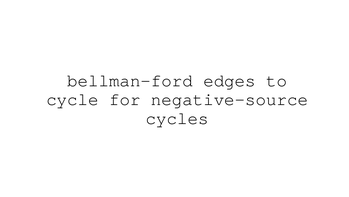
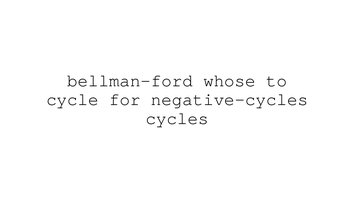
edges: edges -> whose (229, 80)
negative-source: negative-source -> negative-cycles (229, 99)
